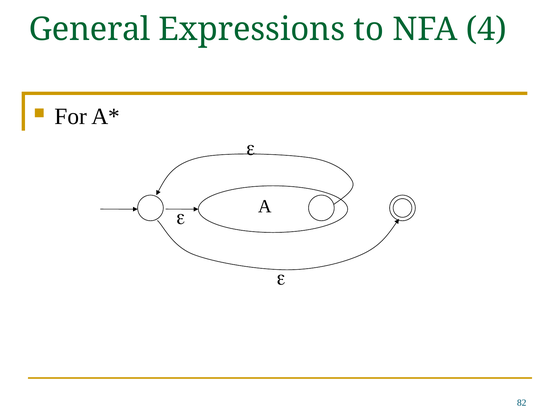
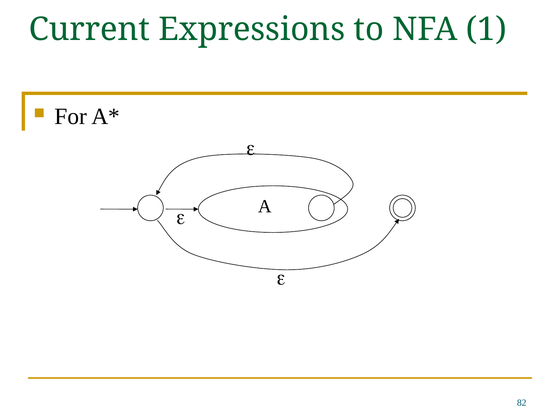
General: General -> Current (89, 29)
4: 4 -> 1 (486, 29)
